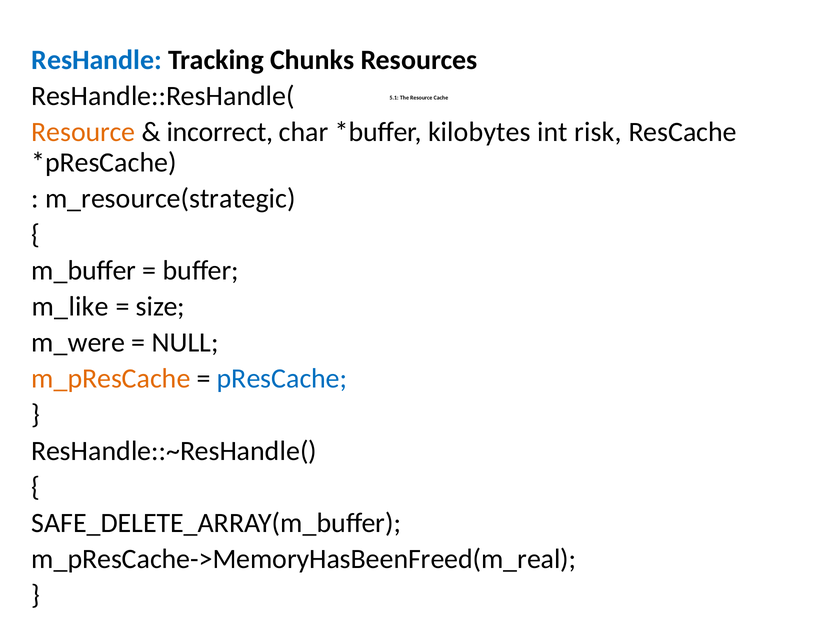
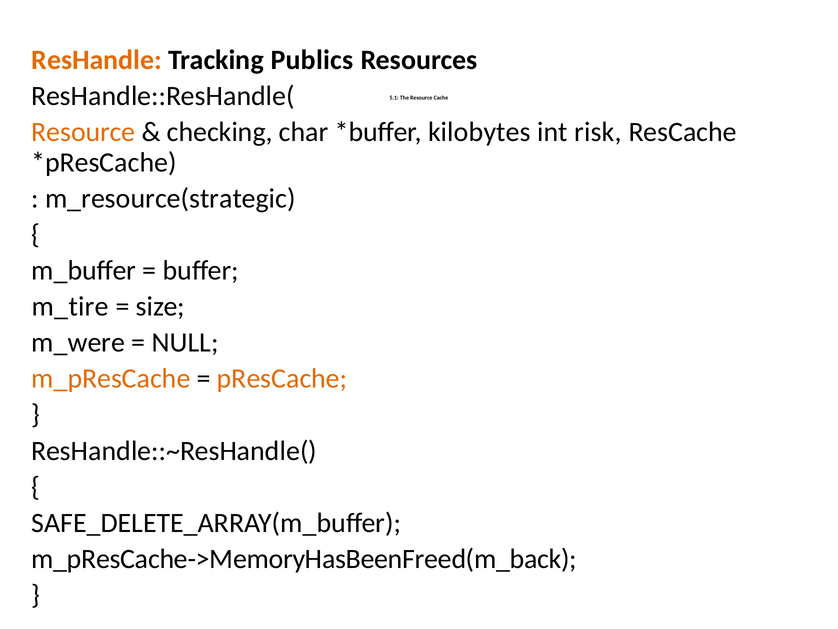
ResHandle colour: blue -> orange (97, 60)
Chunks: Chunks -> Publics (312, 60)
incorrect: incorrect -> checking (220, 132)
m_like: m_like -> m_tire (70, 306)
pResCache colour: blue -> orange (282, 378)
m_pResCache->MemoryHasBeenFreed(m_real: m_pResCache->MemoryHasBeenFreed(m_real -> m_pResCache->MemoryHasBeenFreed(m_back (304, 559)
